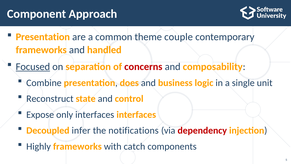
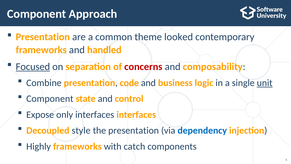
couple: couple -> looked (179, 37)
does: does -> code (129, 83)
unit underline: none -> present (265, 83)
Reconstruct: Reconstruct -> Component (50, 99)
infer: infer -> style (81, 130)
the notifications: notifications -> presentation (134, 130)
dependency colour: red -> blue (202, 130)
